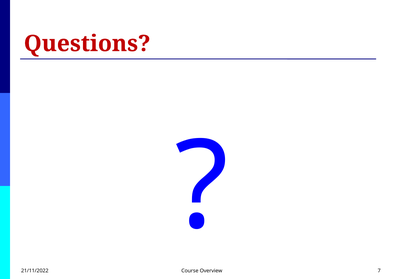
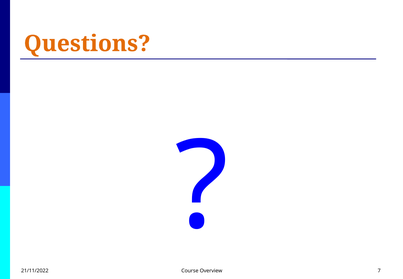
Questions colour: red -> orange (87, 44)
